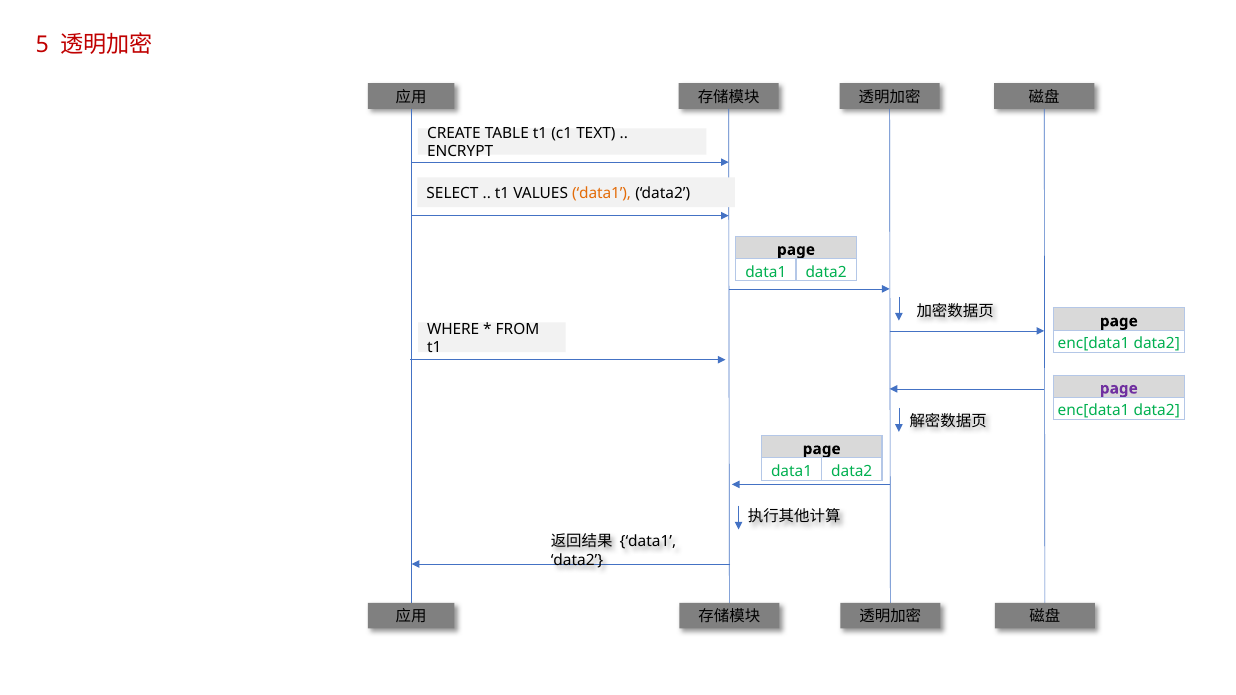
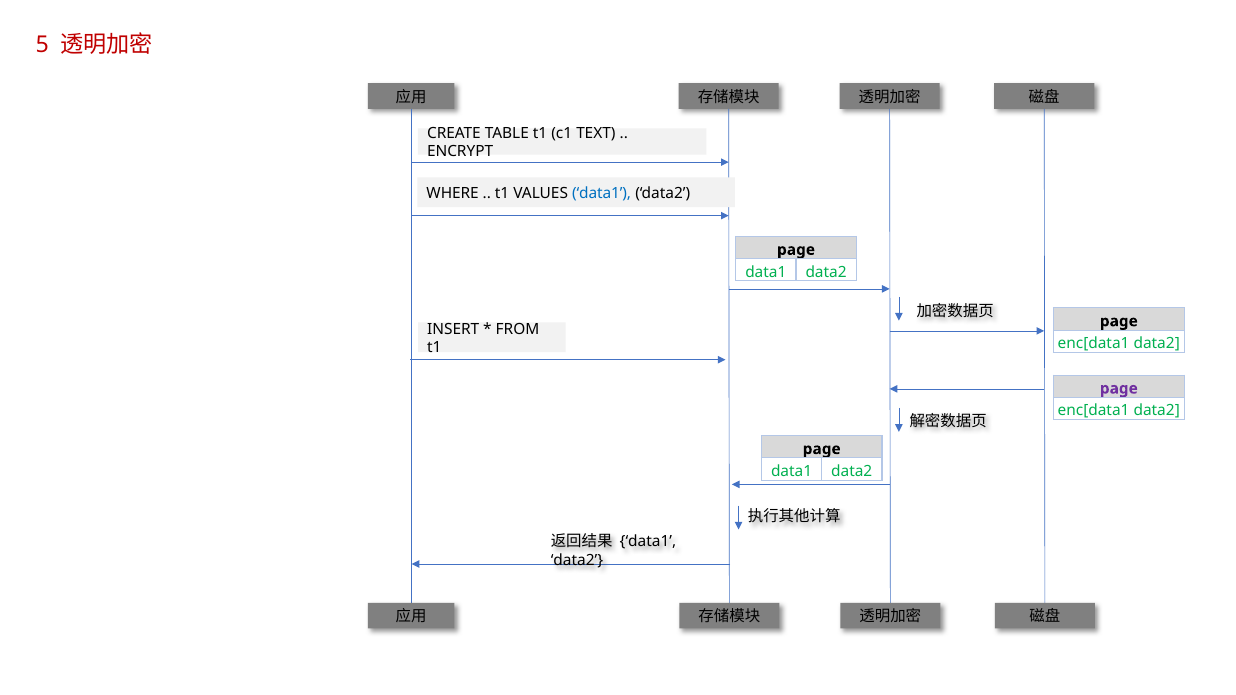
SELECT: SELECT -> WHERE (453, 193)
data1 colour: orange -> blue (602, 193)
WHERE: WHERE -> INSERT (453, 329)
